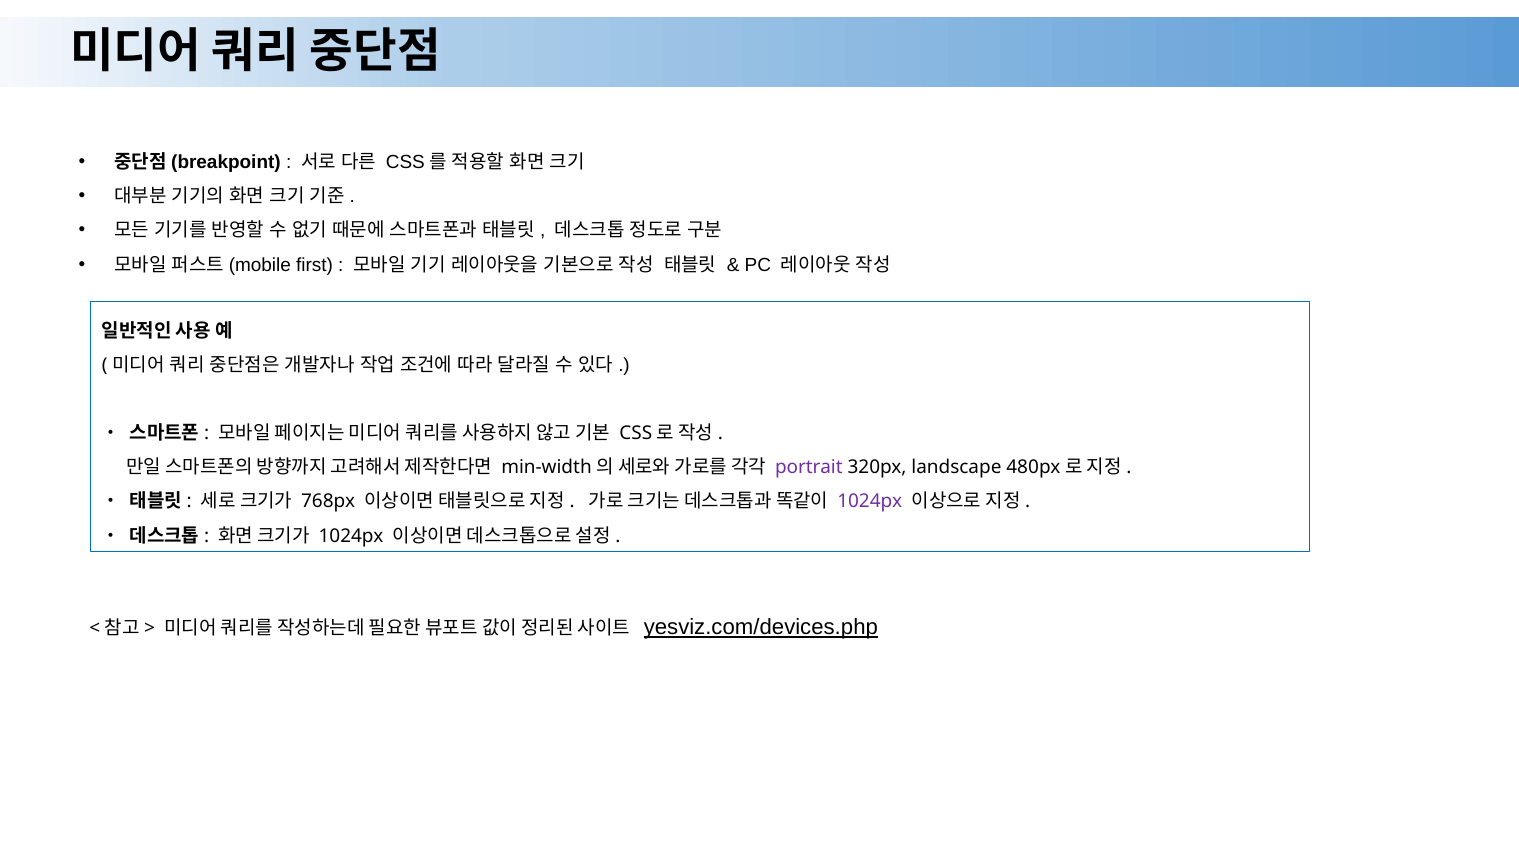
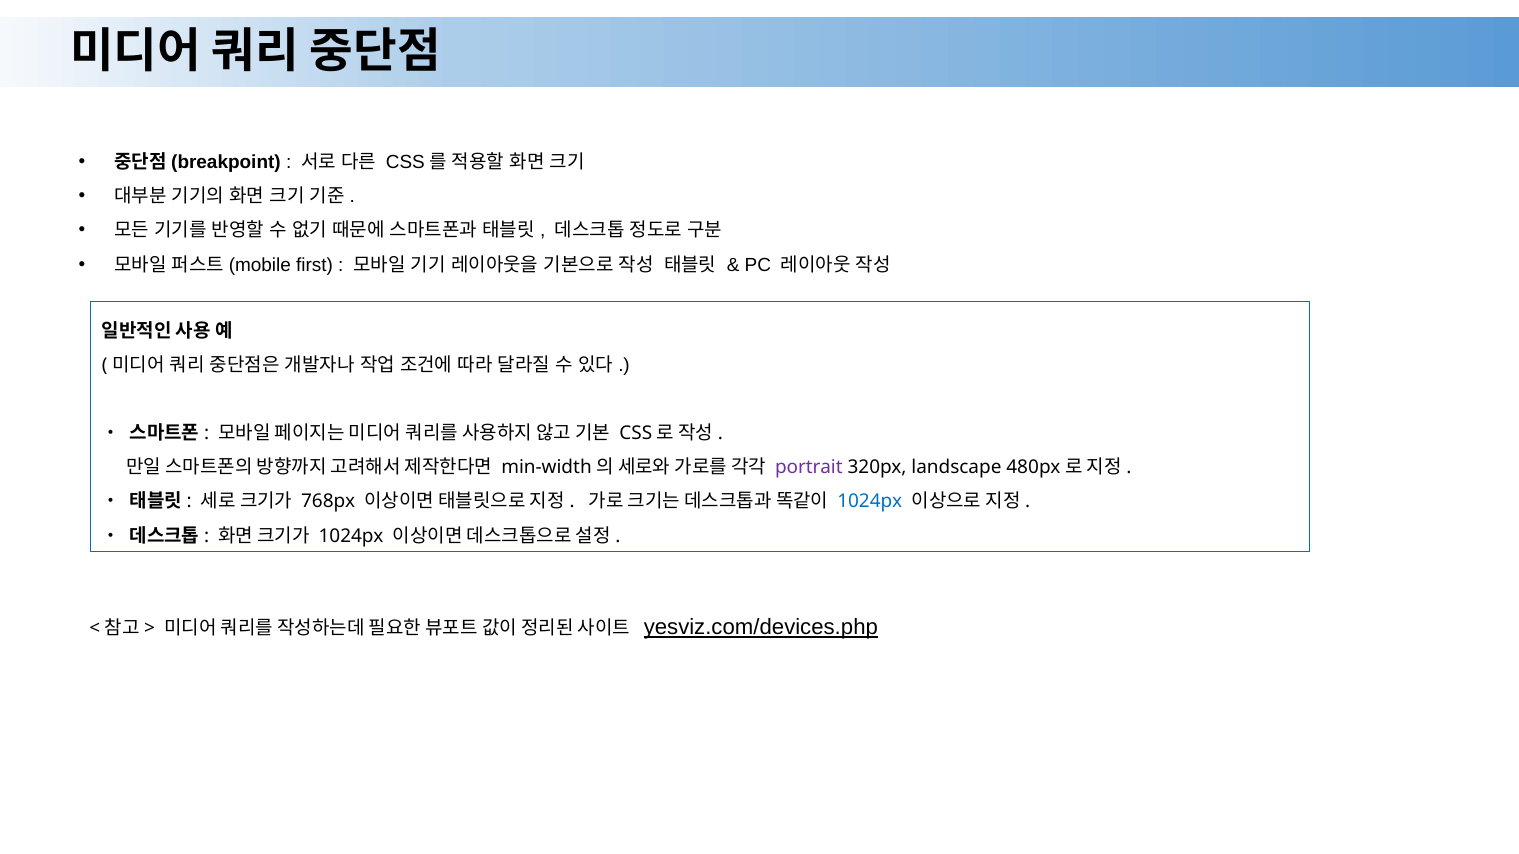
1024px colour: purple -> blue (870, 502)
